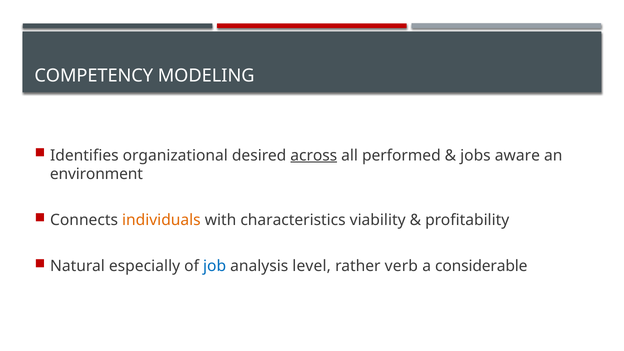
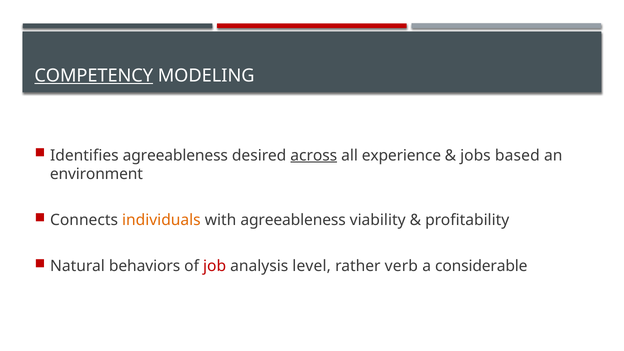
COMPETENCY underline: none -> present (94, 76)
Identifies organizational: organizational -> agreeableness (175, 155)
performed: performed -> experience (401, 155)
aware: aware -> based (517, 155)
with characteristics: characteristics -> agreeableness (293, 220)
especially: especially -> behaviors (145, 266)
job colour: blue -> red (215, 266)
